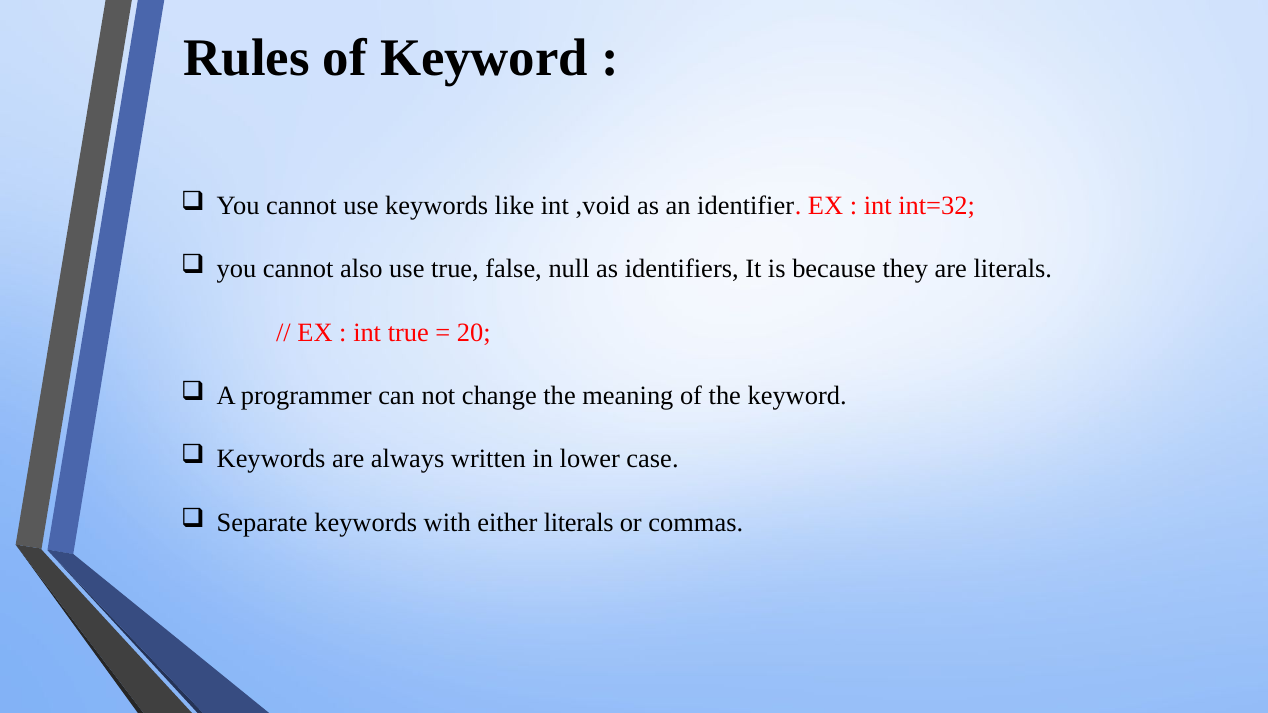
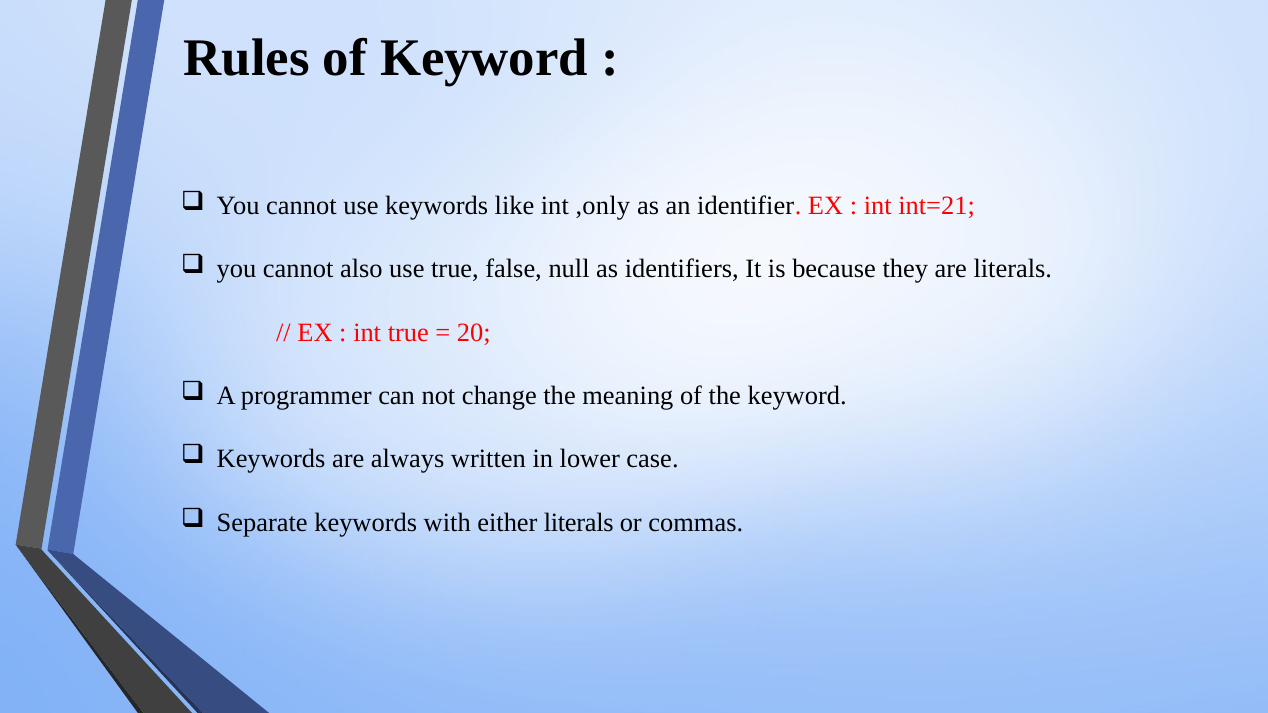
,void: ,void -> ,only (603, 206)
int=32: int=32 -> int=21 (937, 206)
